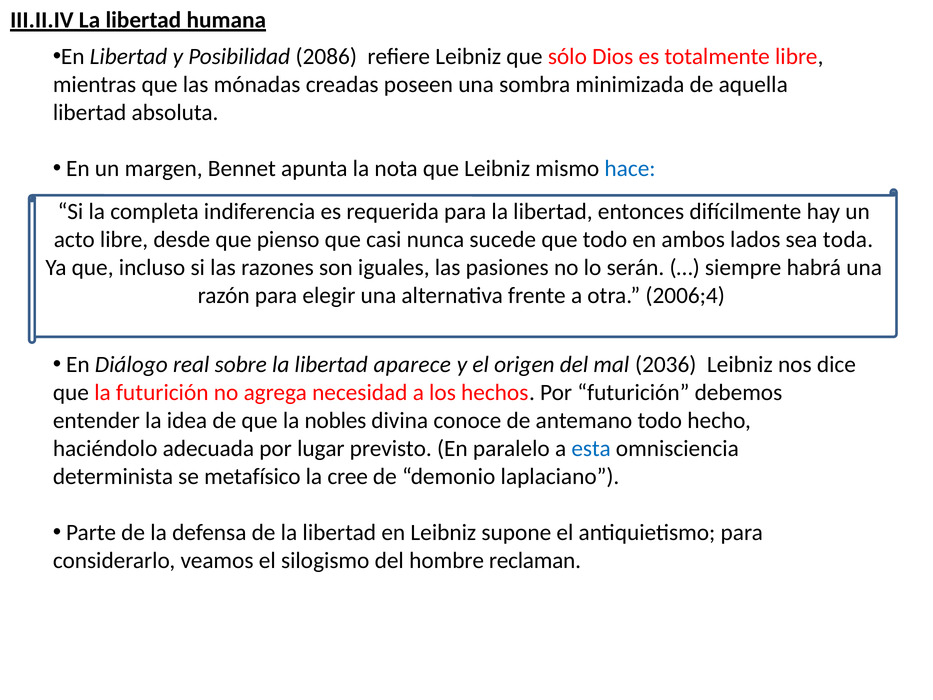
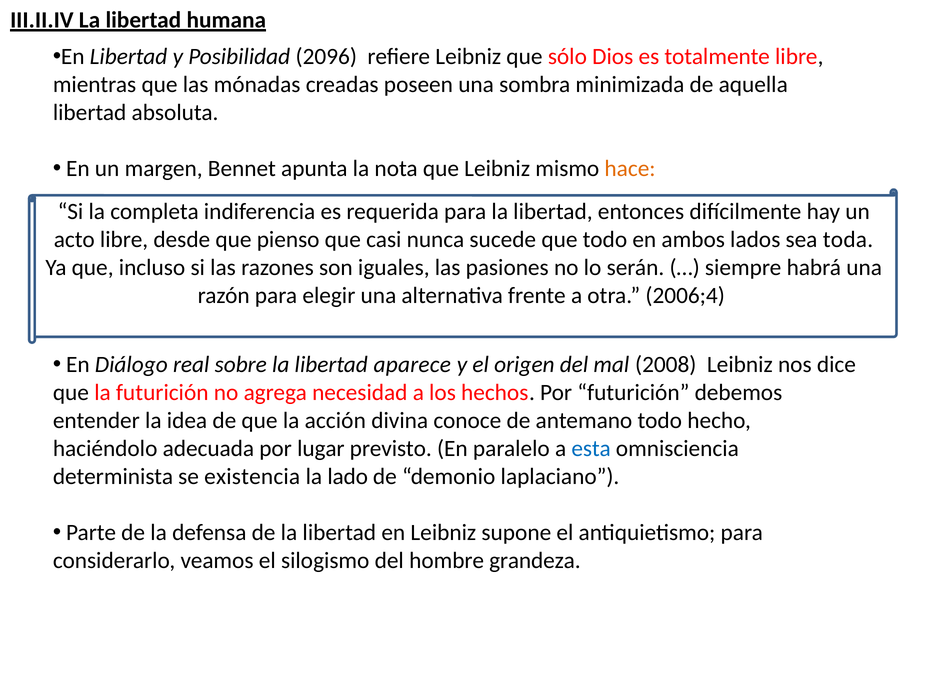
2086: 2086 -> 2096 (326, 57)
hace colour: blue -> orange (630, 169)
2036: 2036 -> 2008 (666, 365)
nobles: nobles -> acción (335, 420)
metafísico: metafísico -> existencia (252, 476)
cree: cree -> lado (348, 476)
reclaman: reclaman -> grandeza (535, 560)
